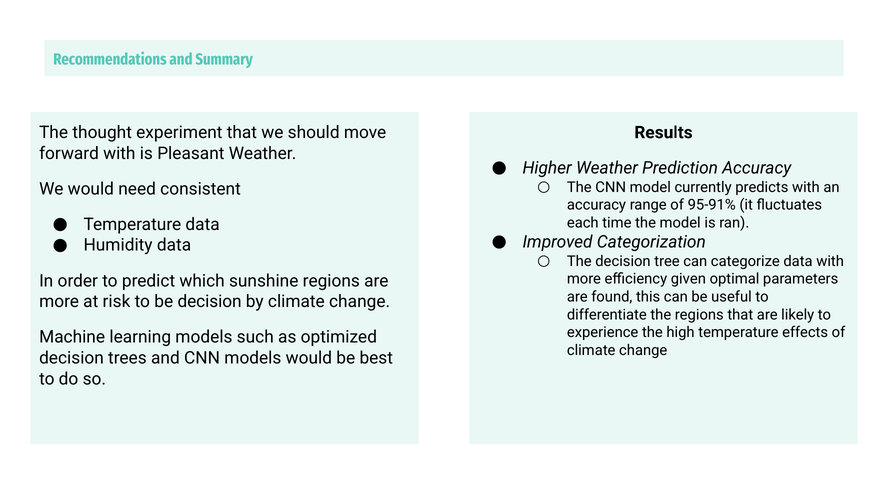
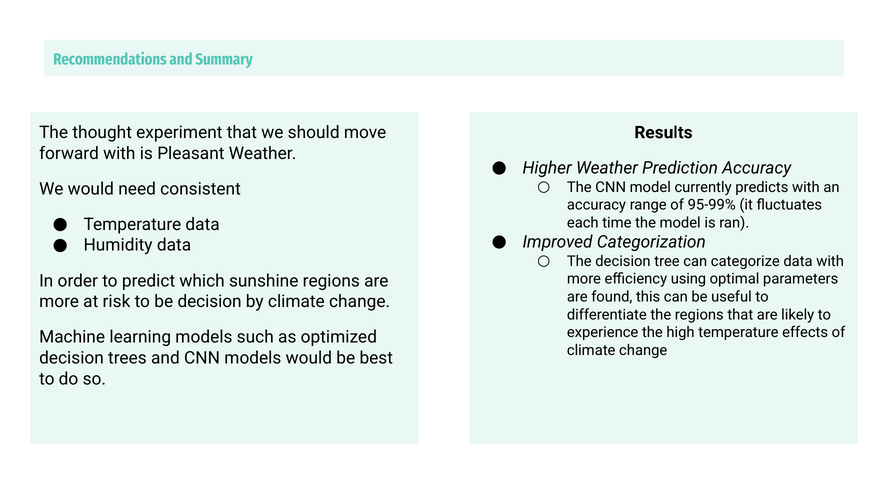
95-91%: 95-91% -> 95-99% (712, 205)
given: given -> using (688, 279)
